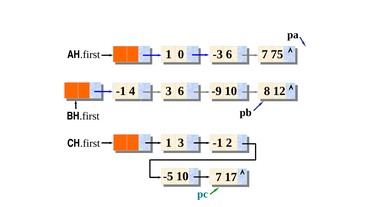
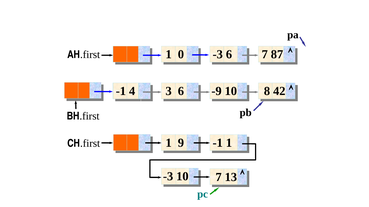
75: 75 -> 87 (277, 54)
12: 12 -> 42 (279, 91)
1 3: 3 -> 9 (181, 143)
-1 2: 2 -> 1 (229, 143)
-5: -5 -> -3 (168, 177)
17: 17 -> 13 (231, 178)
